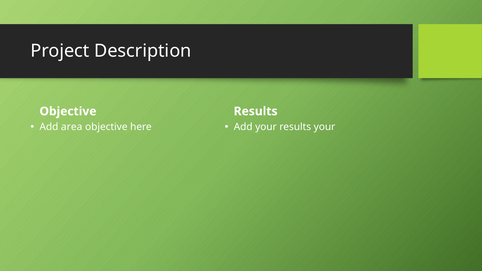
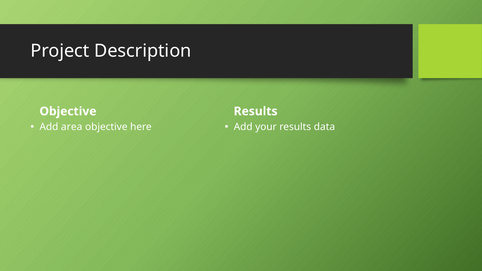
results your: your -> data (324, 127)
